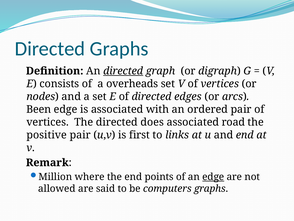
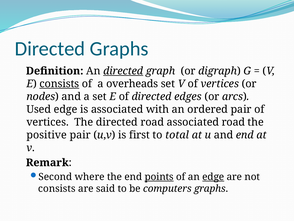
consists underline: none -> present (59, 84)
Been: Been -> Used (39, 109)
directed does: does -> road (152, 122)
links: links -> total (177, 135)
Million: Million -> Second (55, 176)
points underline: none -> present (159, 176)
allowed: allowed -> consists (57, 188)
